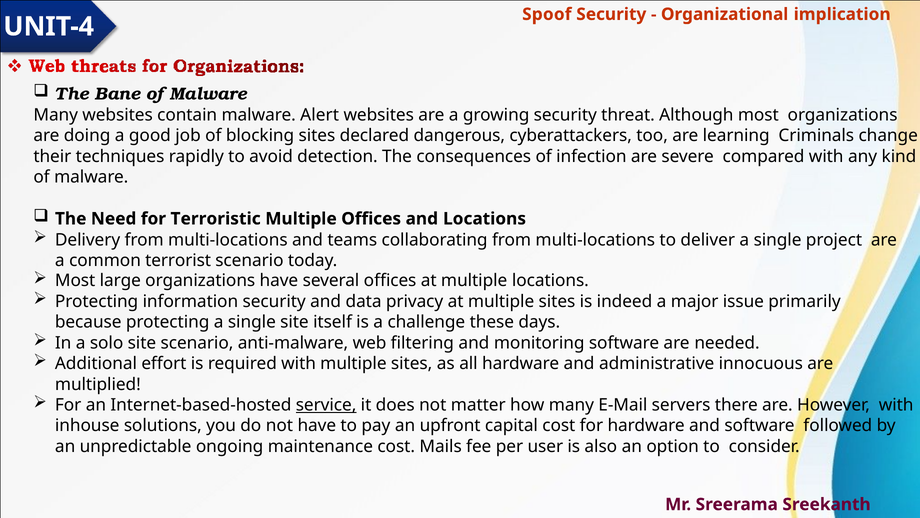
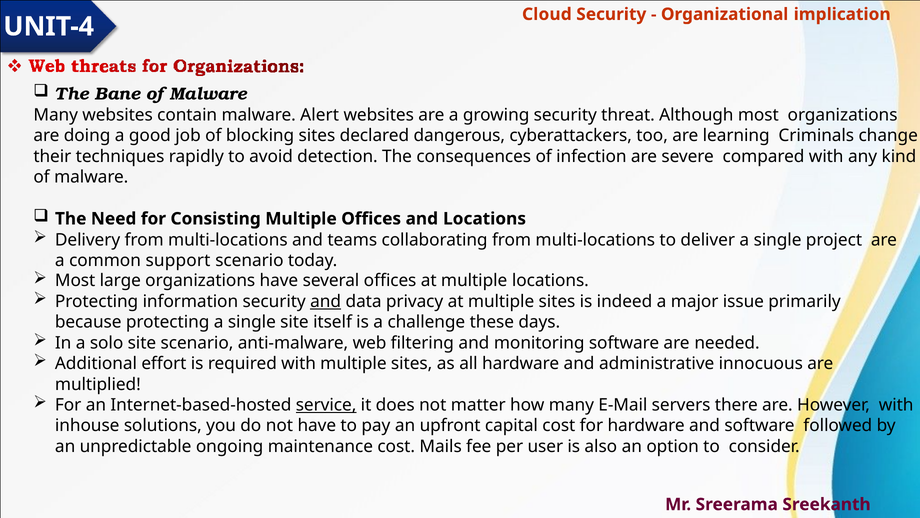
Spoof: Spoof -> Cloud (547, 14)
Terroristic: Terroristic -> Consisting (216, 219)
terrorist: terrorist -> support (178, 260)
and underline: none -> present (326, 301)
